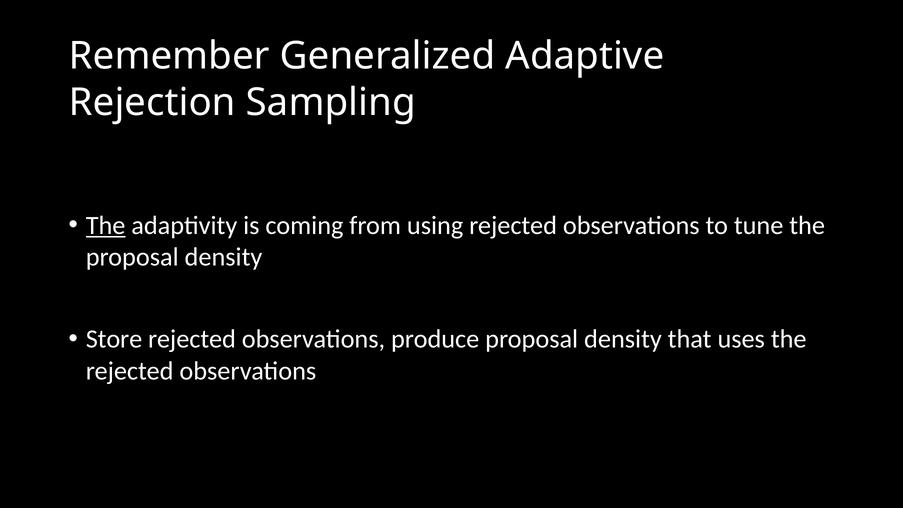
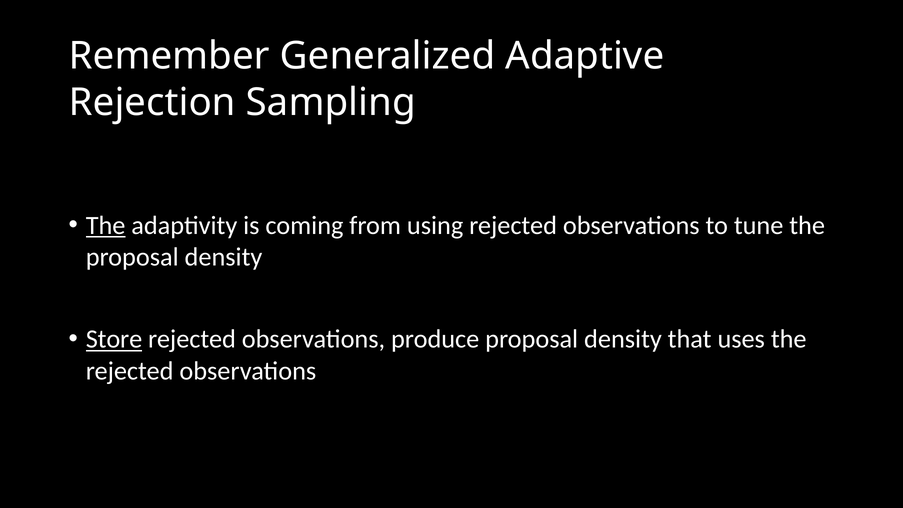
Store underline: none -> present (114, 339)
